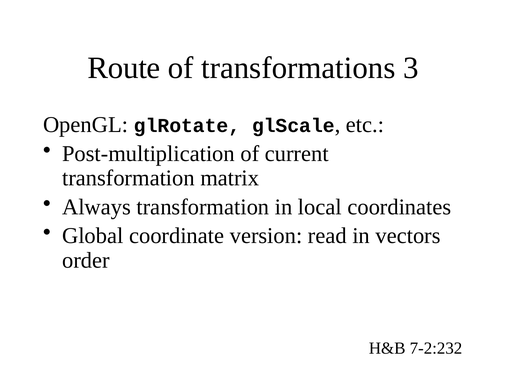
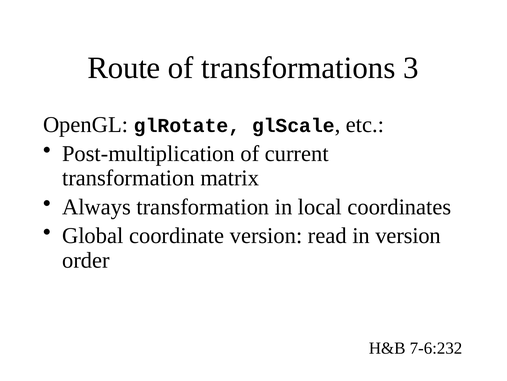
in vectors: vectors -> version (408, 235)
7-2:232: 7-2:232 -> 7-6:232 (436, 348)
